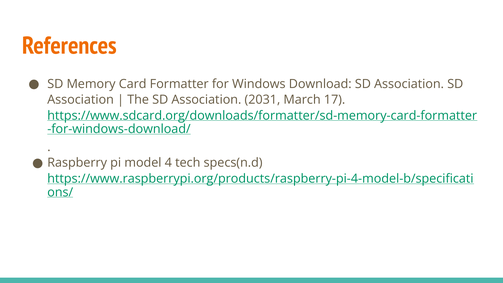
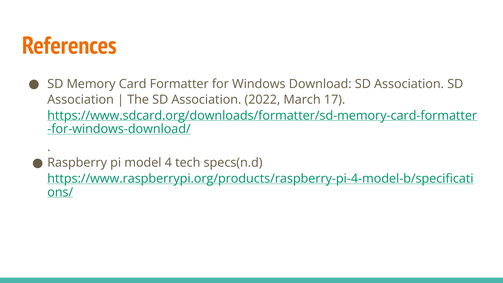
2031: 2031 -> 2022 (262, 100)
